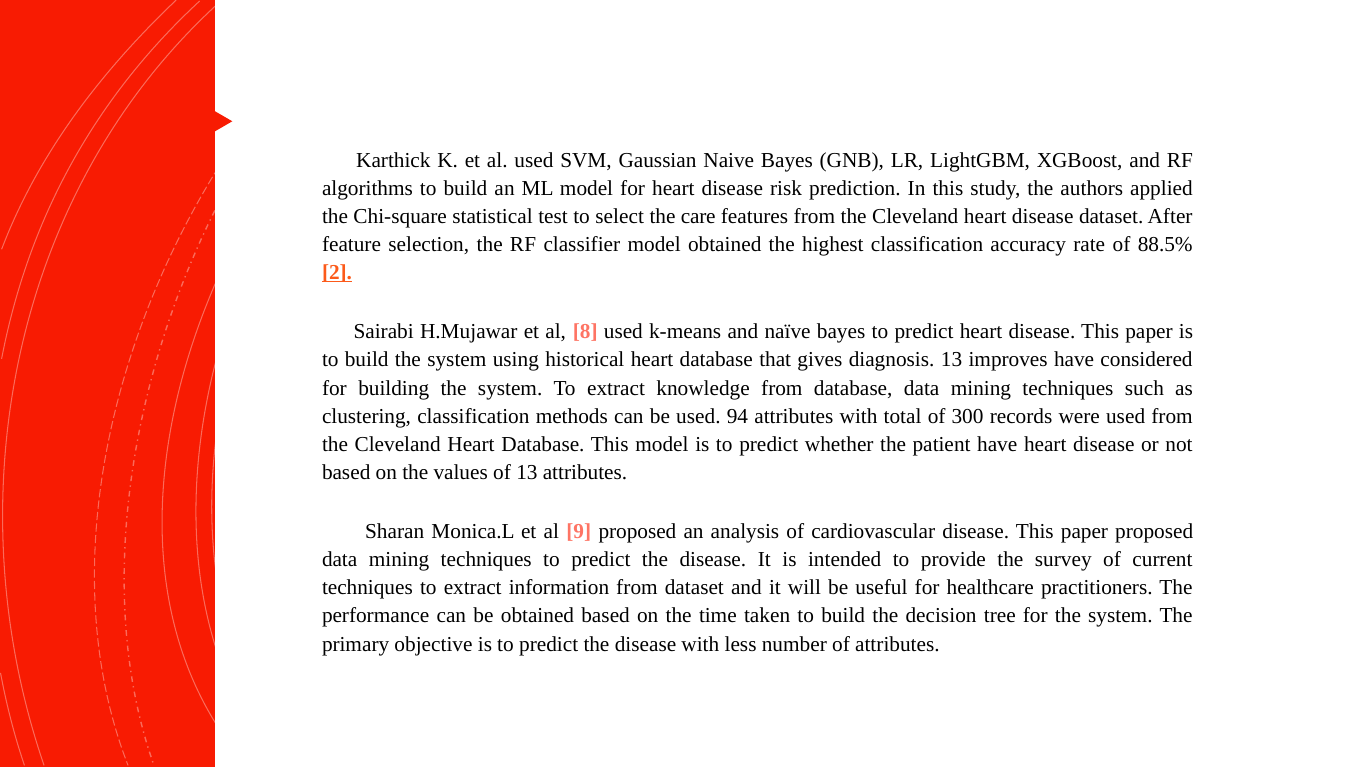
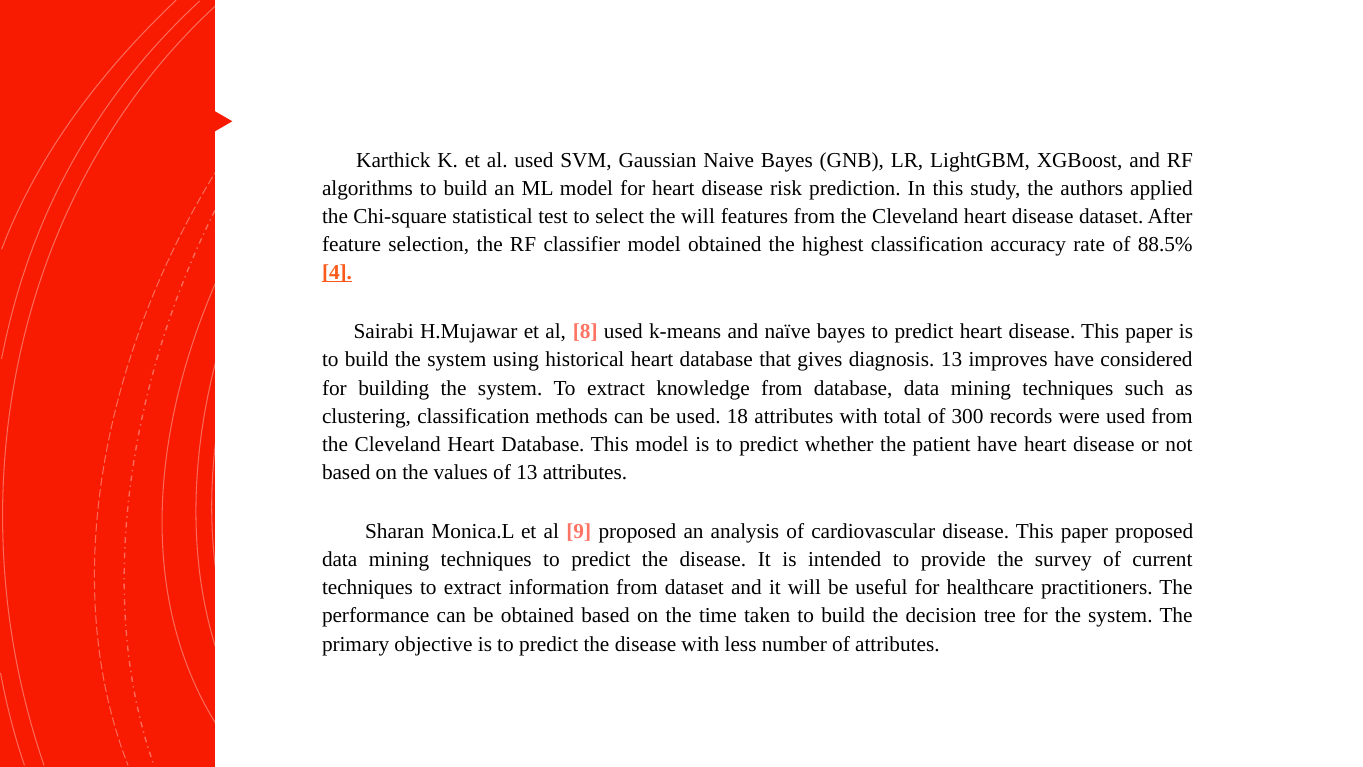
the care: care -> will (698, 216)
2: 2 -> 4 (337, 272)
94: 94 -> 18 (737, 416)
